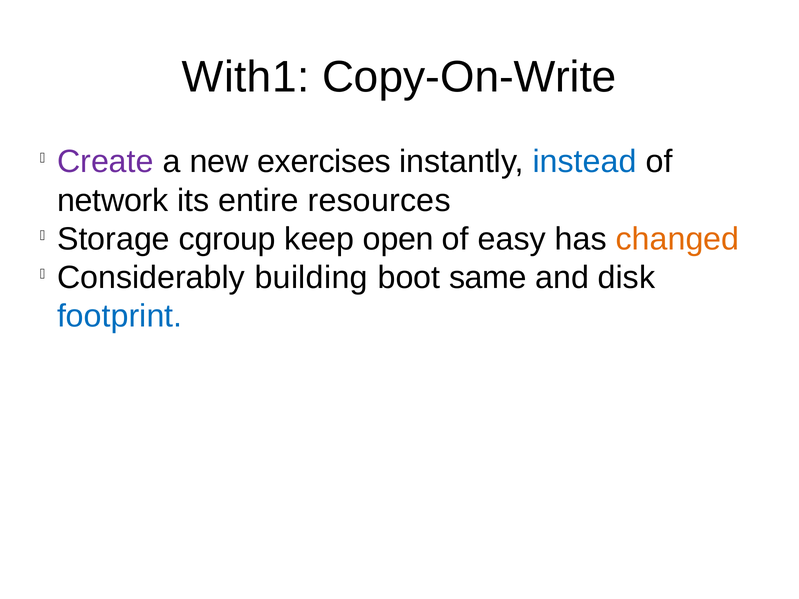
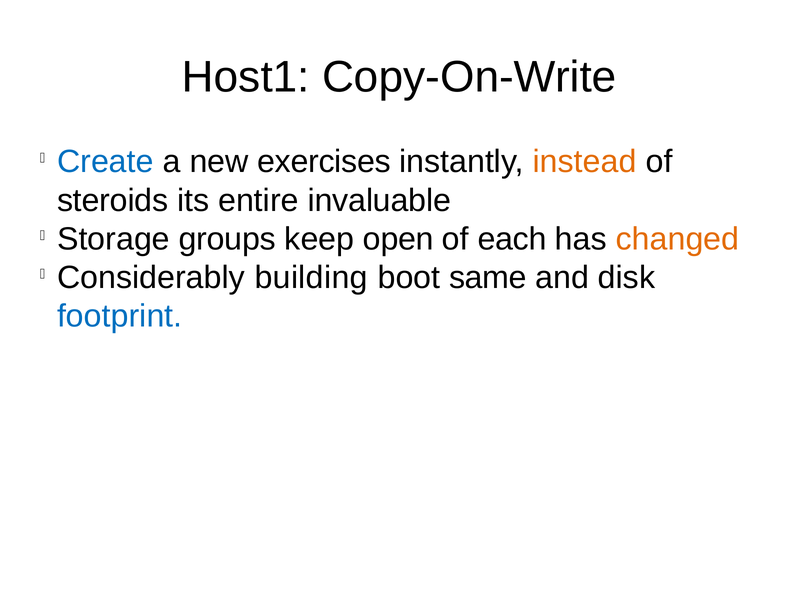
With1: With1 -> Host1 (246, 77)
Create colour: purple -> blue (105, 162)
instead colour: blue -> orange (585, 162)
network: network -> steroids (113, 200)
resources: resources -> invaluable (379, 200)
cgroup: cgroup -> groups (227, 239)
easy: easy -> each (512, 239)
